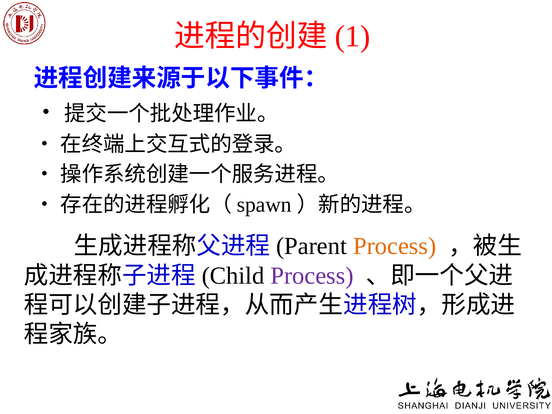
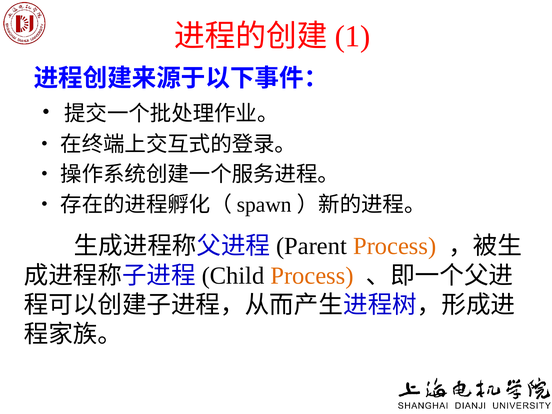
Process colour: purple -> orange (312, 276)
